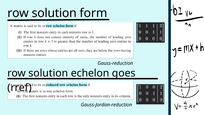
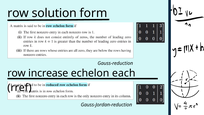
solution: solution -> increase (48, 73)
goes: goes -> each (124, 73)
